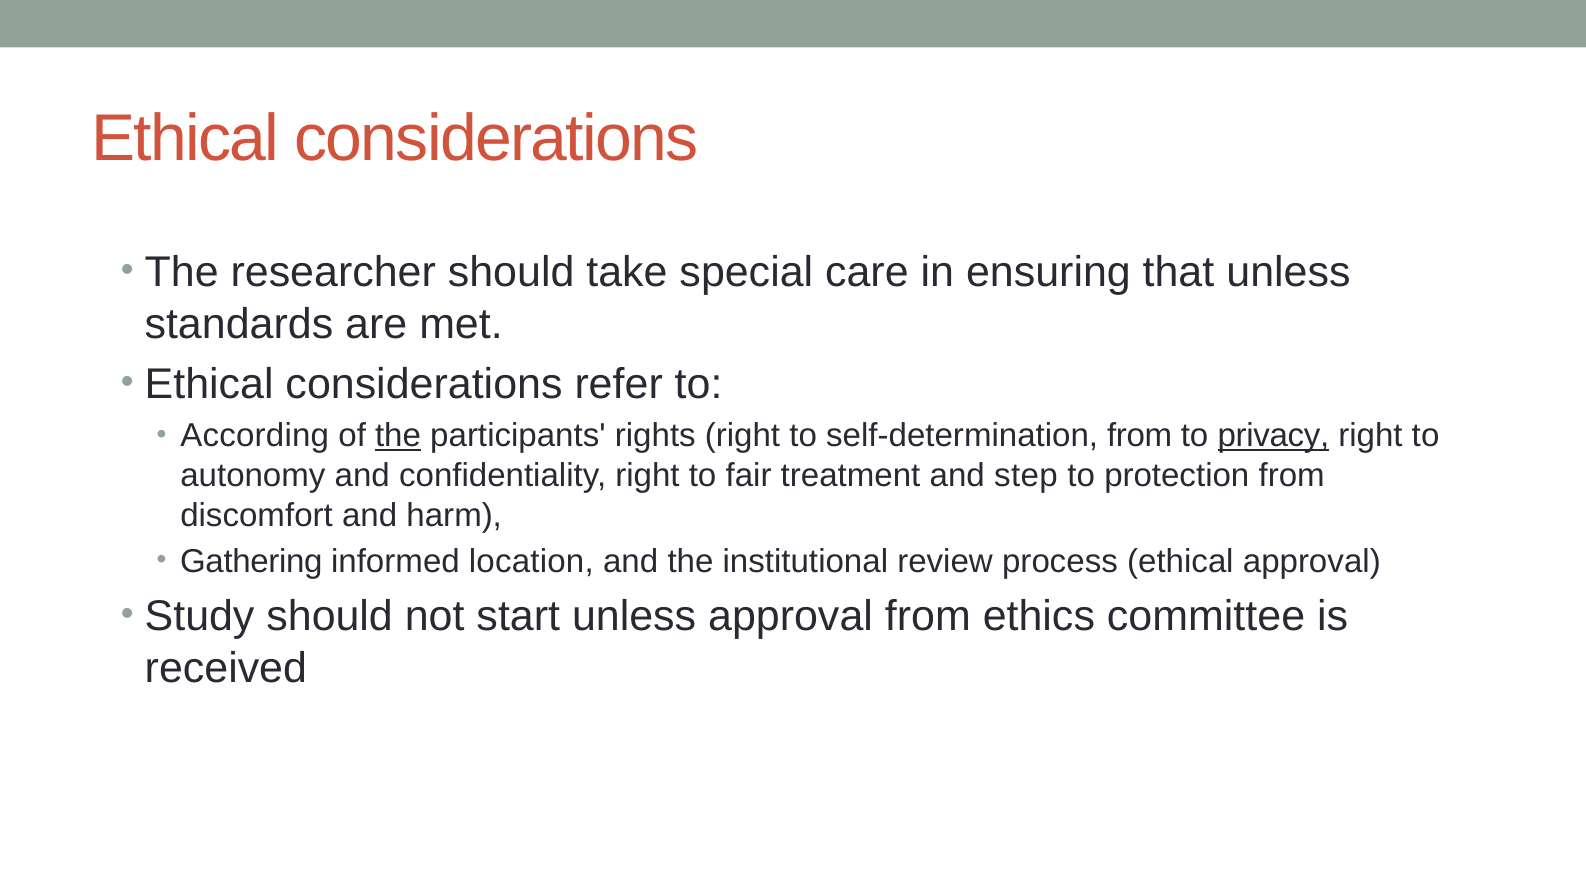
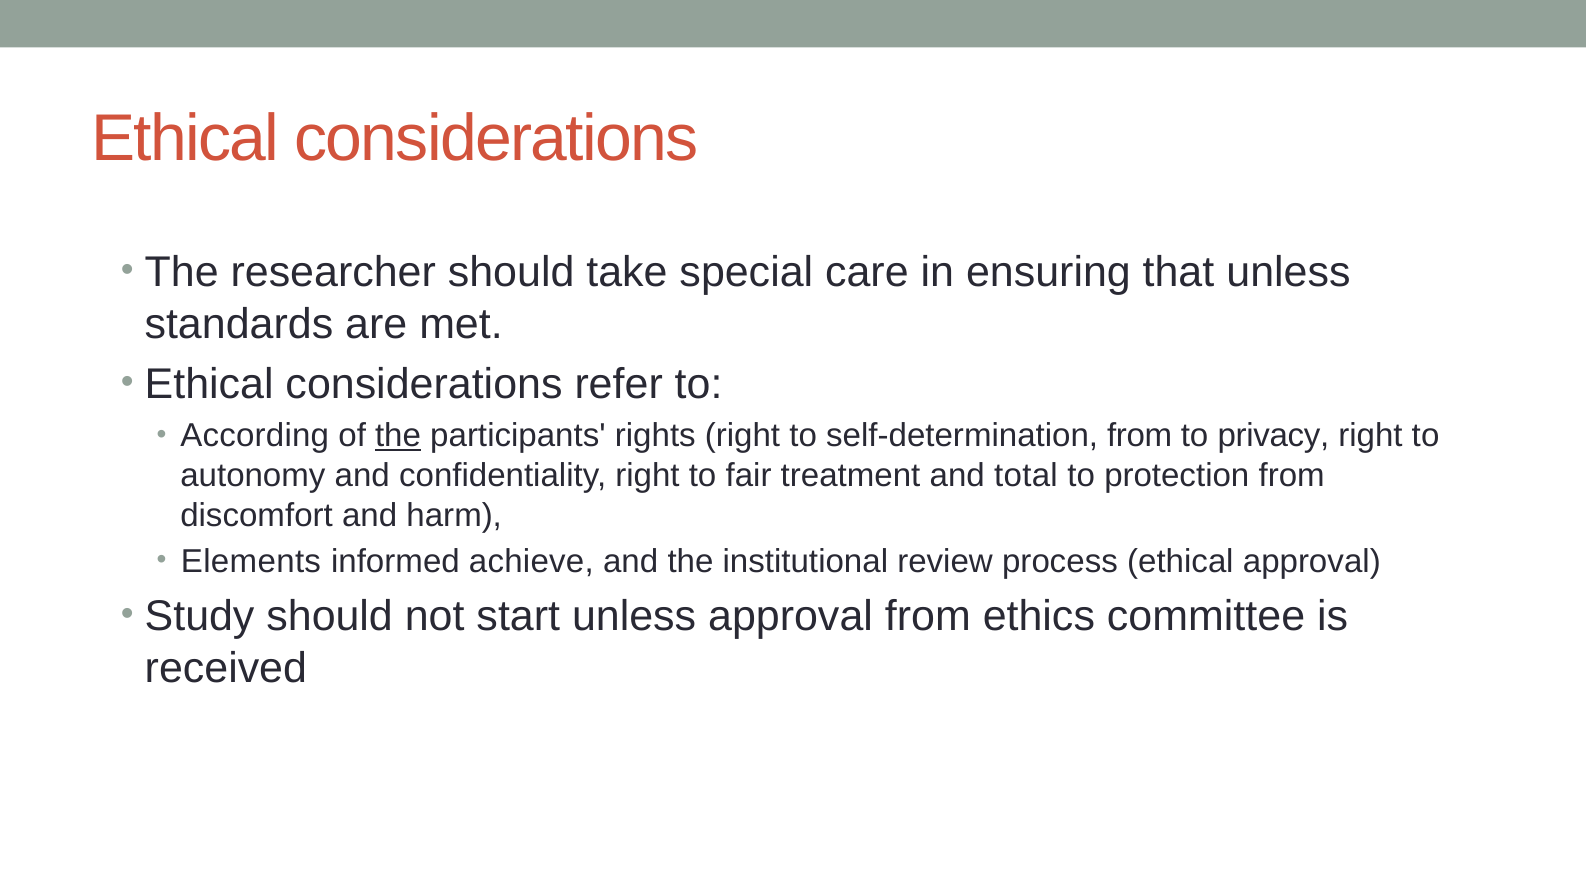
privacy underline: present -> none (1273, 436)
step: step -> total (1026, 475)
Gathering: Gathering -> Elements (251, 561)
location: location -> achieve (531, 561)
